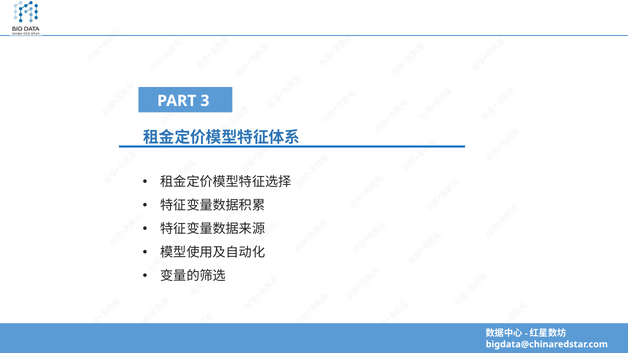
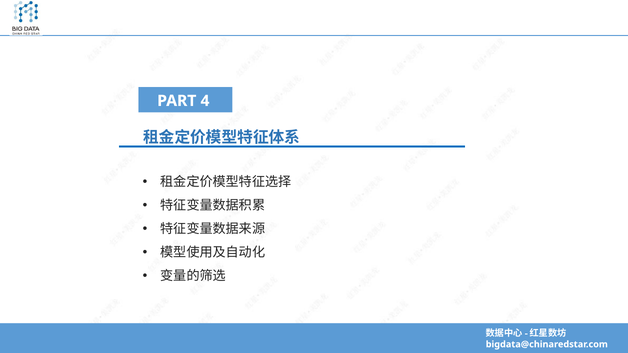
3: 3 -> 4 (205, 101)
